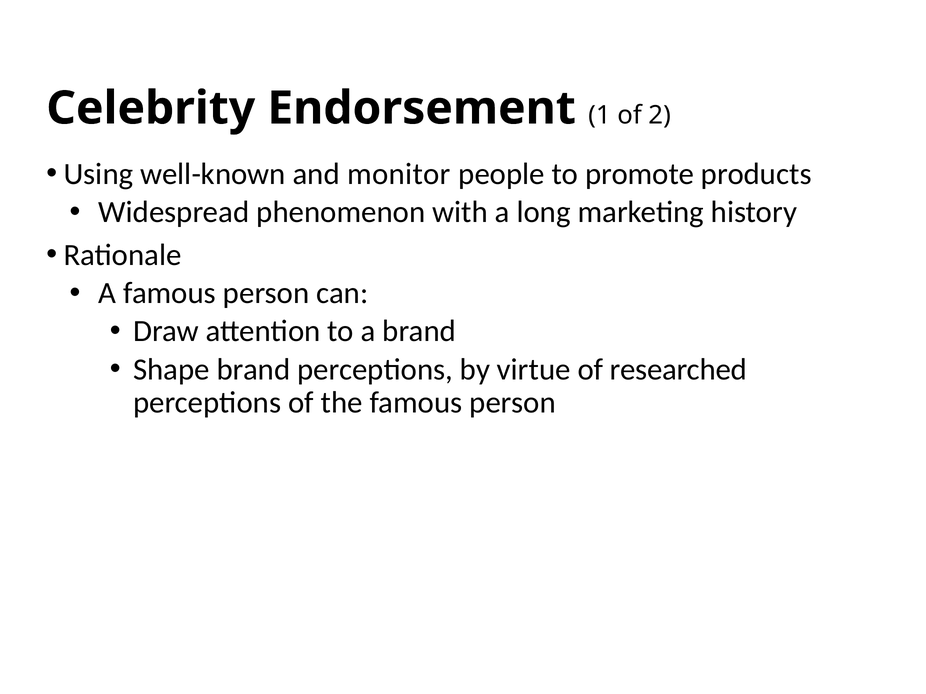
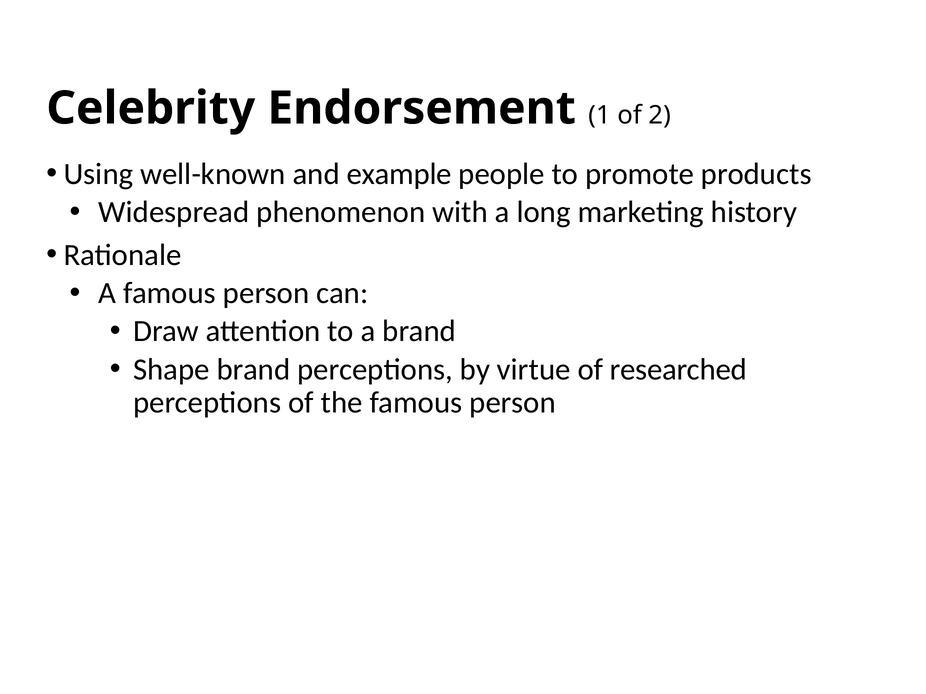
monitor: monitor -> example (399, 174)
